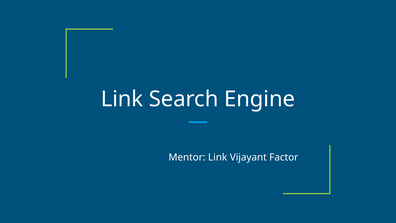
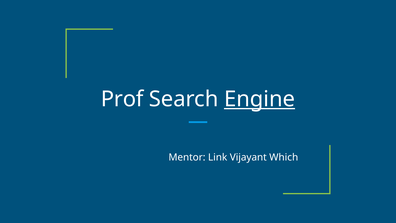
Link: Link -> Prof (122, 99)
Engine underline: none -> present (260, 99)
Factor: Factor -> Which (284, 157)
